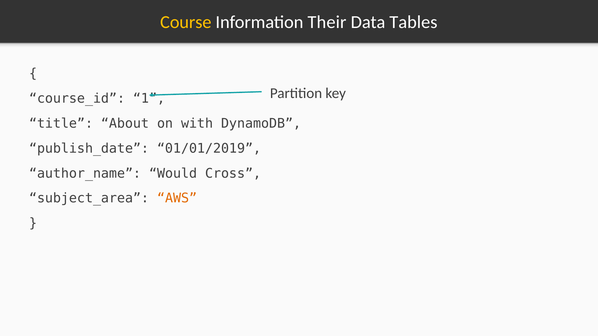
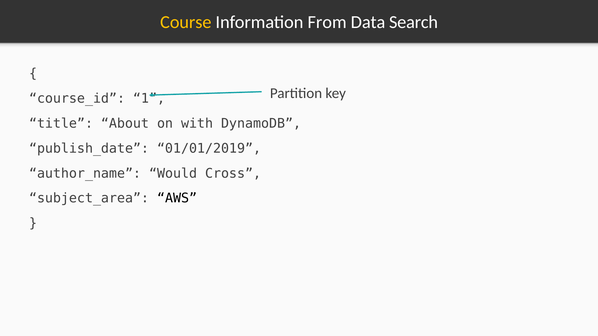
Their: Their -> From (327, 22)
Tables: Tables -> Search (414, 22)
AWS colour: orange -> black (177, 198)
